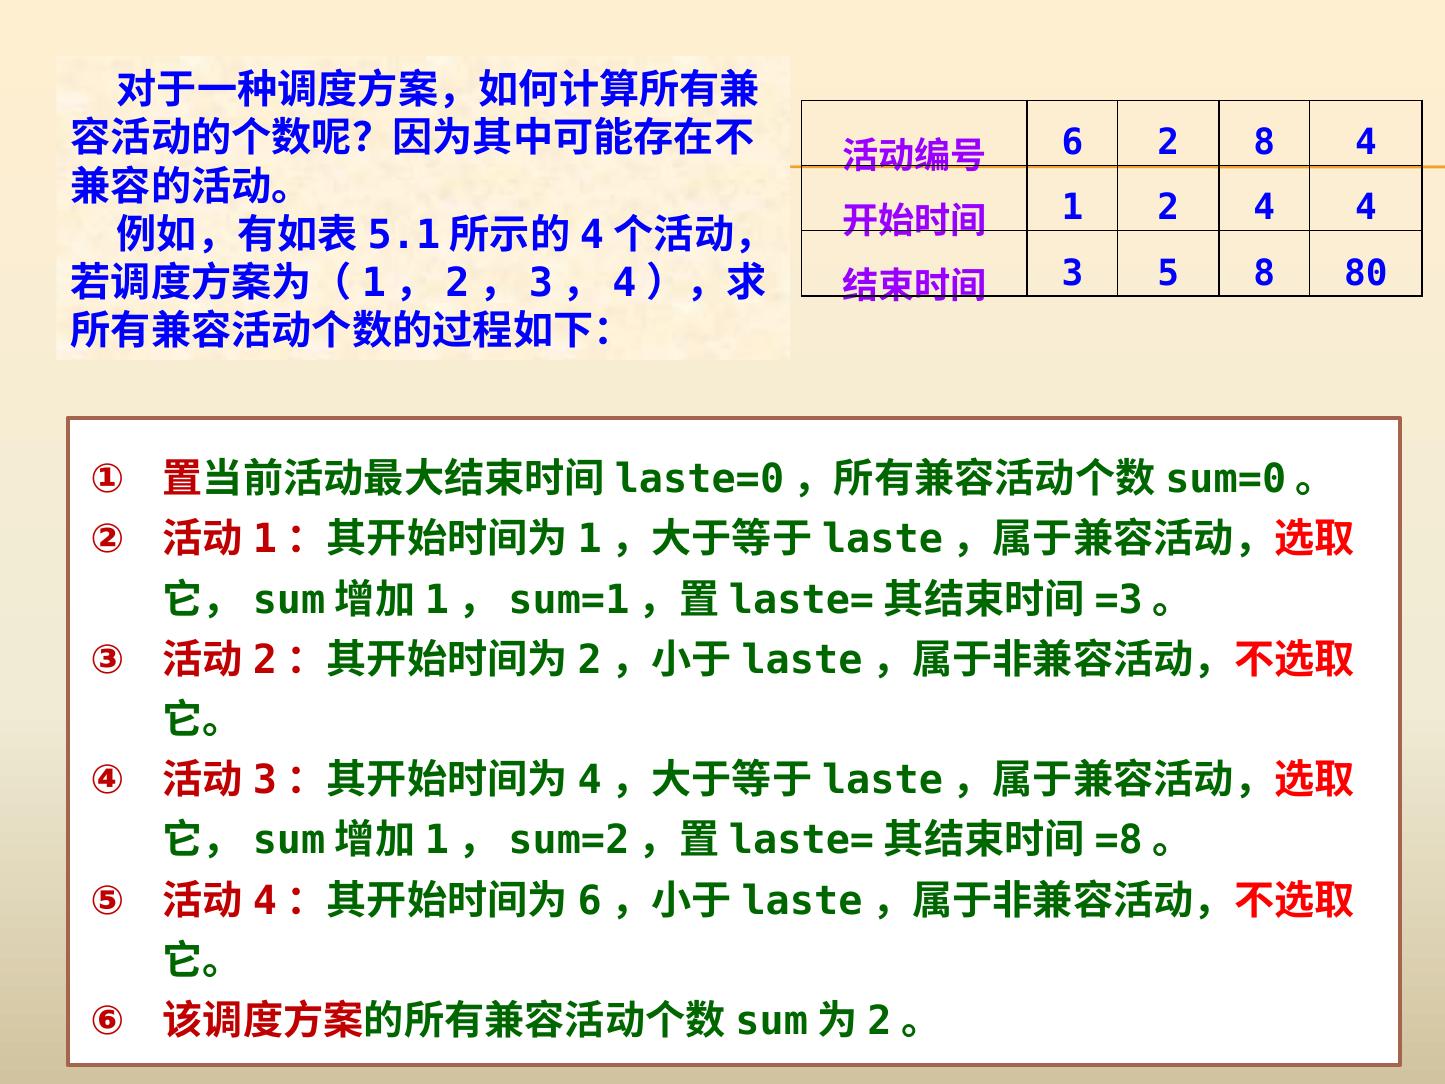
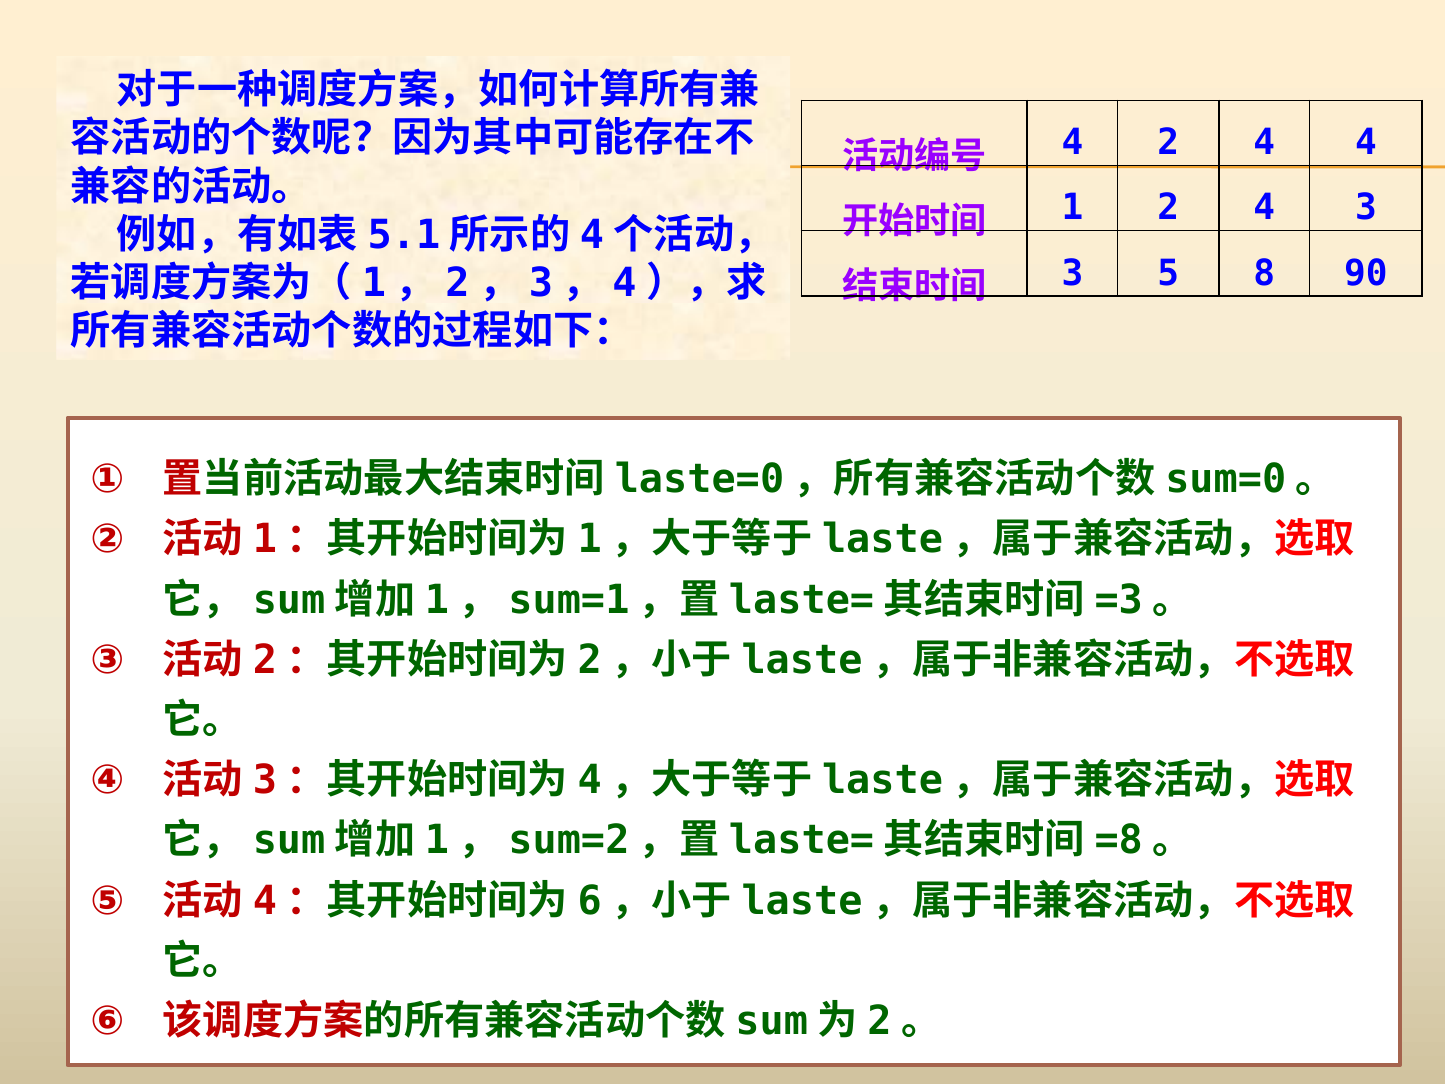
6: 6 -> 4 (1072, 143)
8: 8 -> 4 (1264, 143)
4 4: 4 -> 3 (1366, 208)
80: 80 -> 90 (1366, 273)
